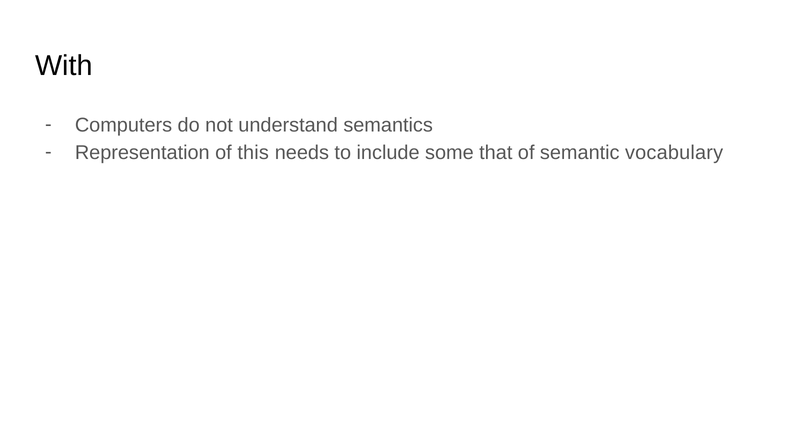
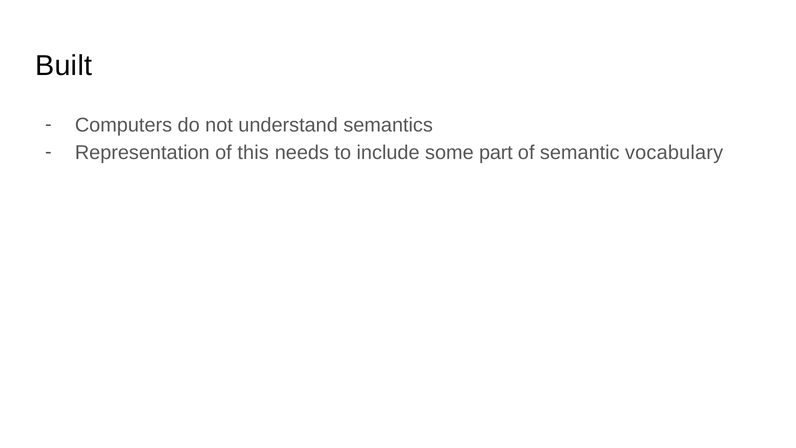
With: With -> Built (64, 66)
that: that -> part (496, 153)
